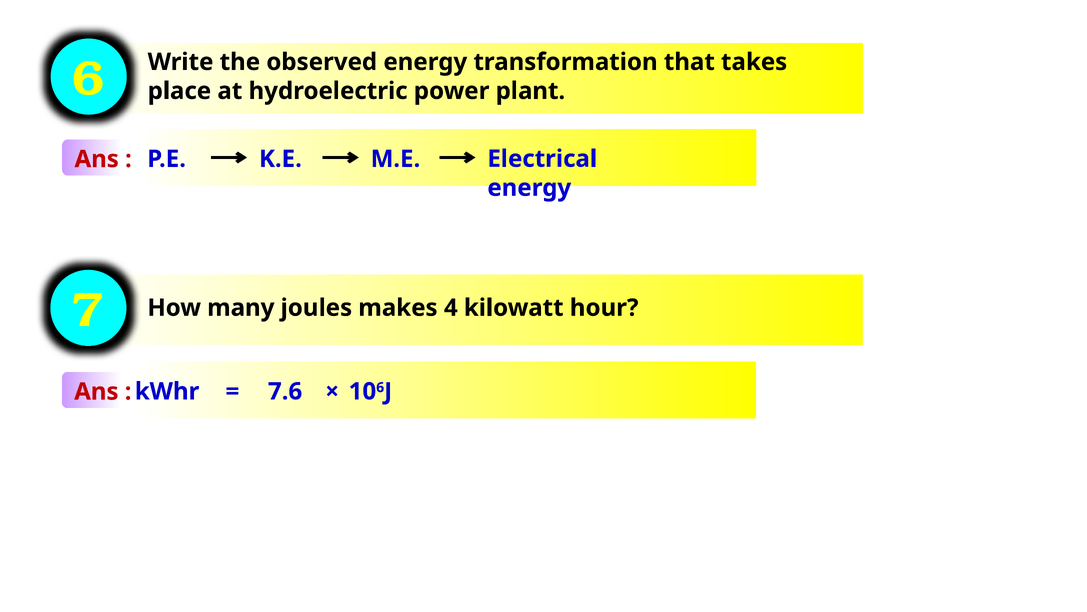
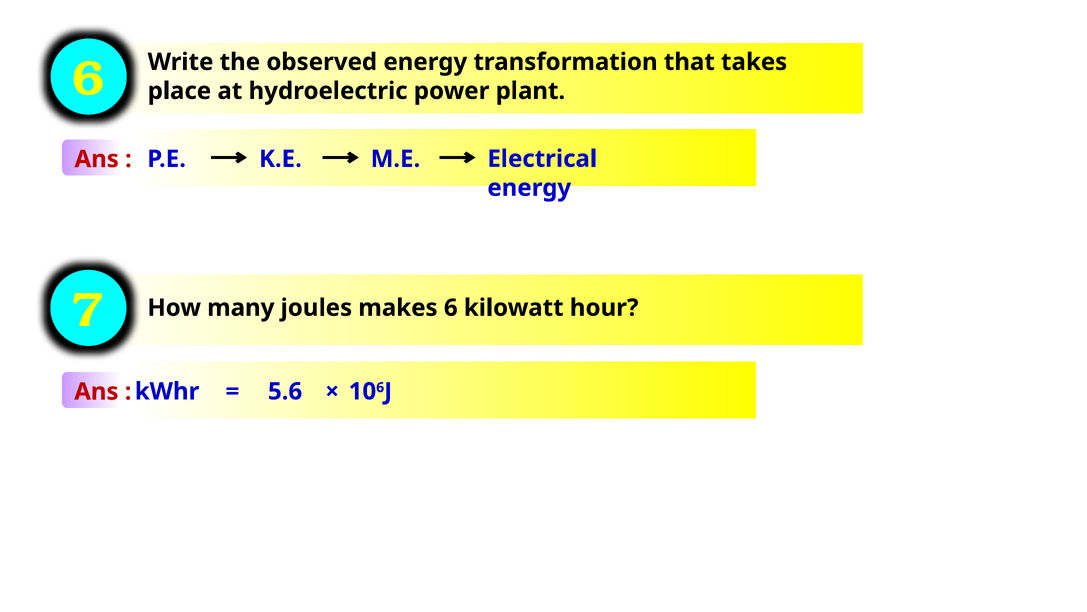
makes 4: 4 -> 6 (451, 308)
7.6: 7.6 -> 5.6 (285, 391)
